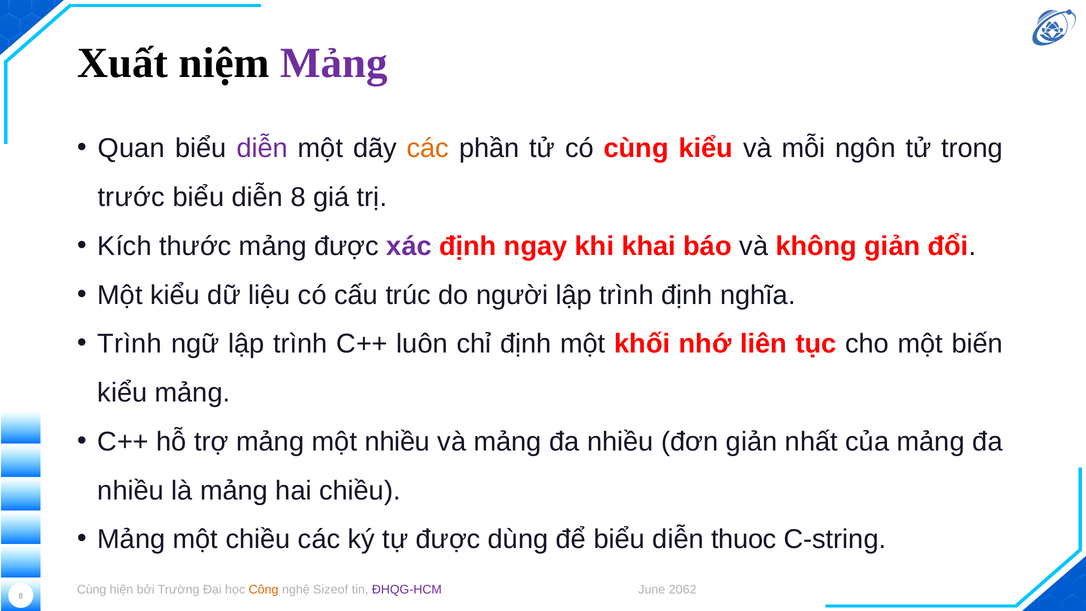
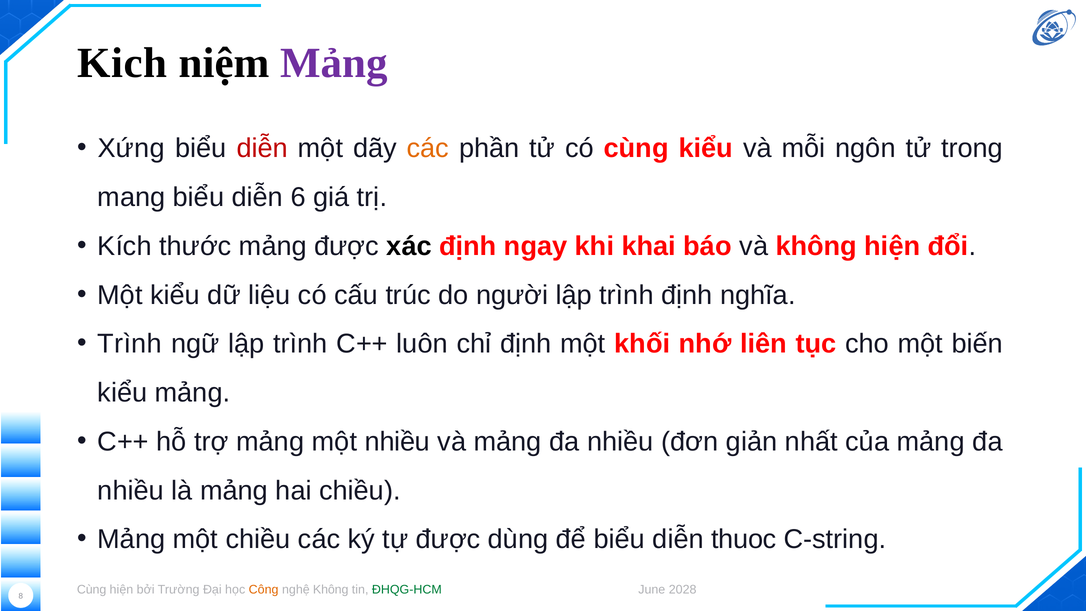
Xuất: Xuất -> Kich (122, 63)
Quan: Quan -> Xứng (131, 148)
diễn colour: purple -> red (262, 148)
trước: trước -> mang (131, 197)
diễn 8: 8 -> 6 (298, 197)
xác colour: purple -> black (409, 246)
không giản: giản -> hiện (892, 246)
nghệ Sizeof: Sizeof -> Không (331, 589)
ĐHQG-HCM colour: purple -> green (407, 589)
2062: 2062 -> 2028 (683, 589)
